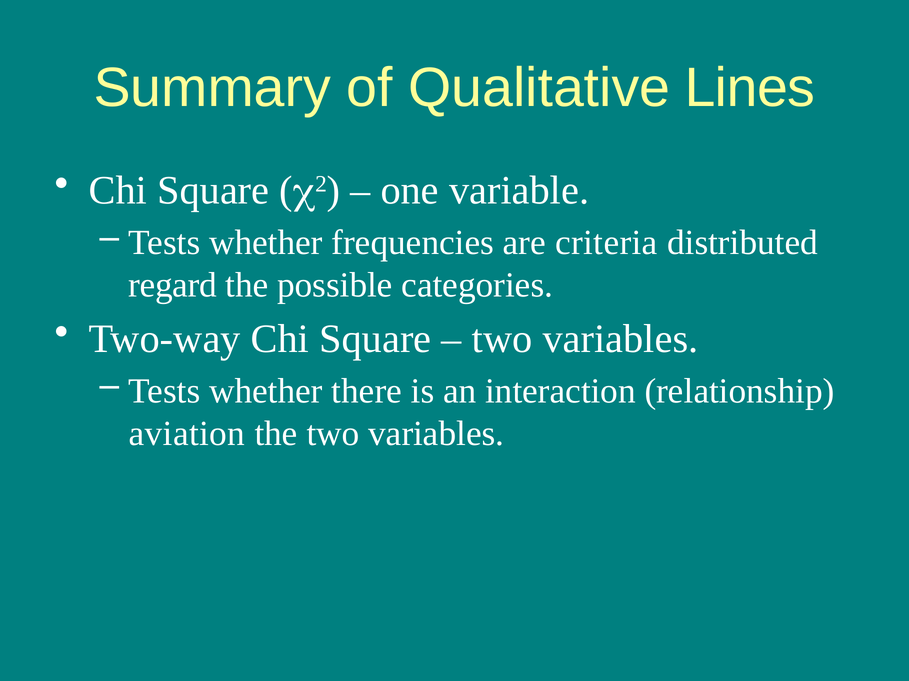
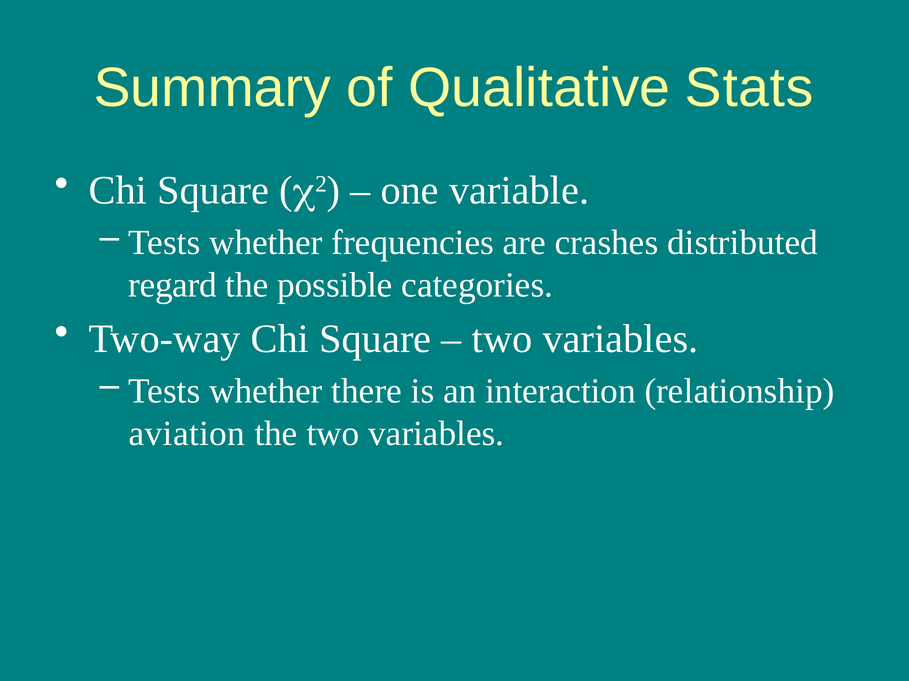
Lines: Lines -> Stats (749, 88)
criteria: criteria -> crashes (606, 243)
